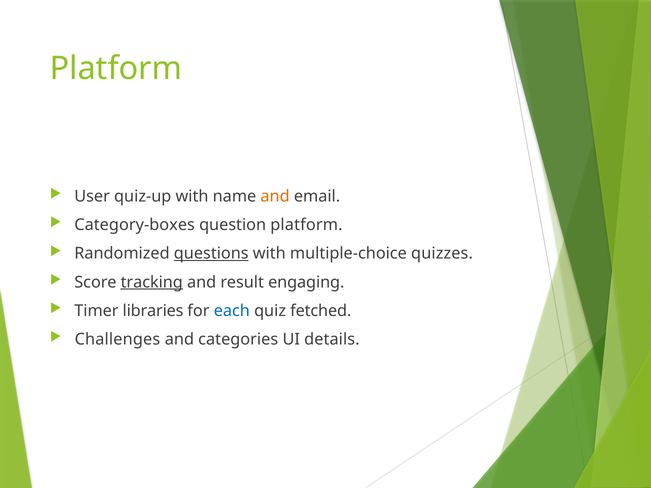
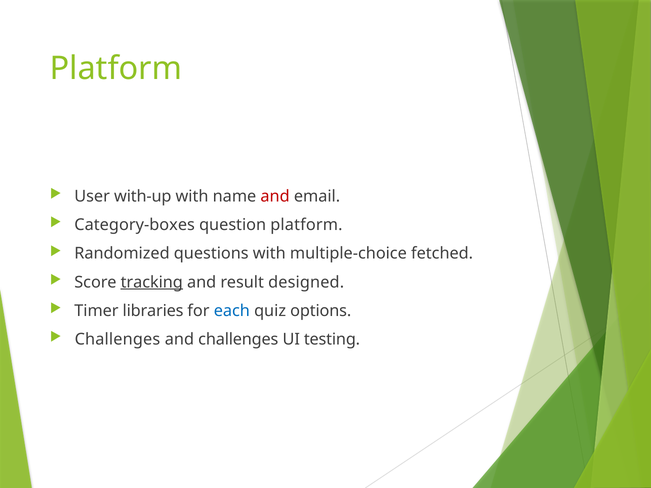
quiz-up: quiz-up -> with-up (143, 197)
and colour: orange -> red (275, 197)
questions underline: present -> none (211, 254)
quizzes: quizzes -> fetched (442, 254)
engaging: engaging -> designed (306, 282)
fetched: fetched -> options (321, 311)
and categories: categories -> challenges (238, 339)
details: details -> testing (332, 339)
